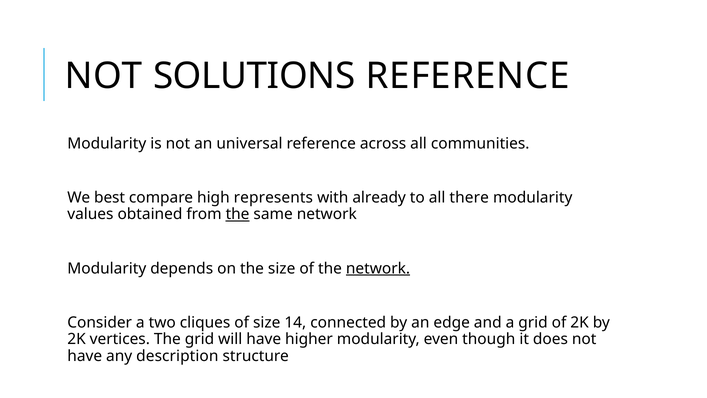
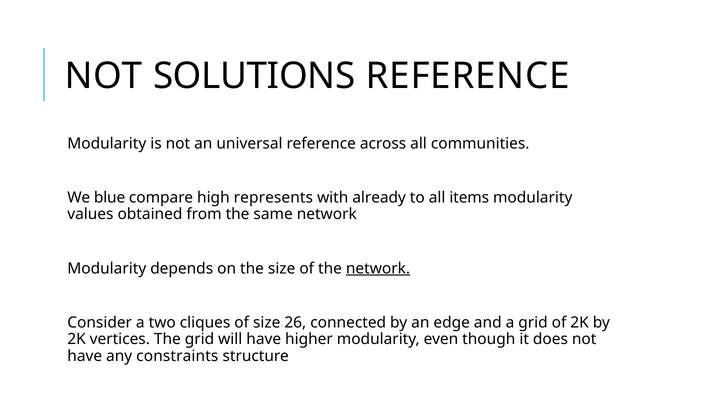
best: best -> blue (110, 197)
there: there -> items (469, 197)
the underline: present -> none (238, 214)
14: 14 -> 26 (295, 322)
description: description -> constraints (177, 356)
